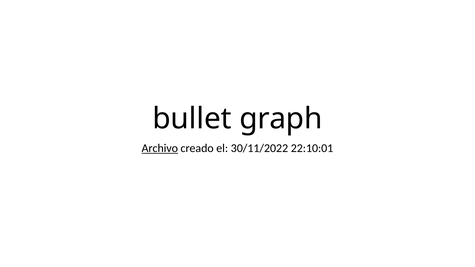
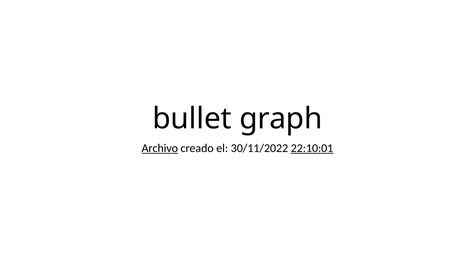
22:10:01 underline: none -> present (312, 148)
